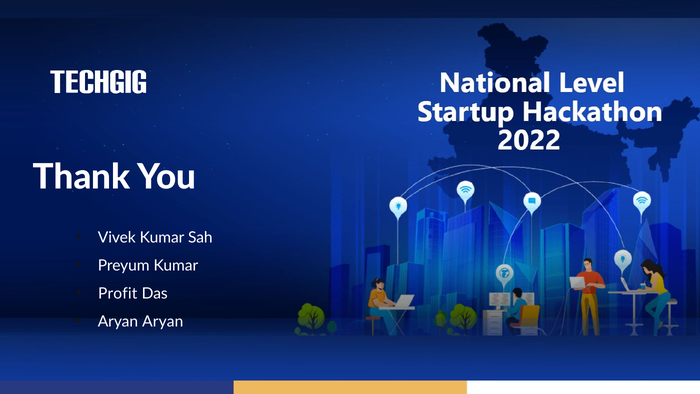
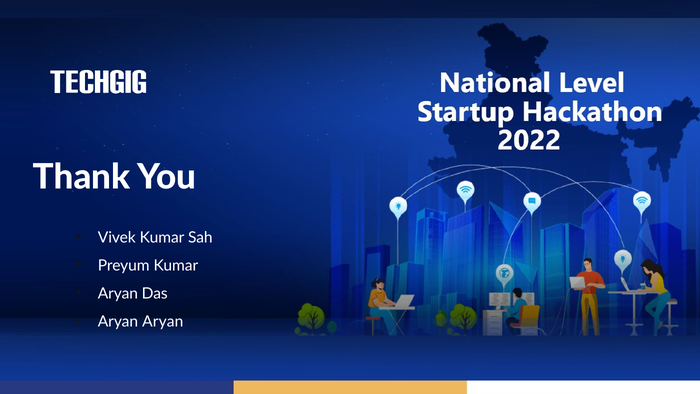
Profit: Profit -> Aryan (118, 293)
